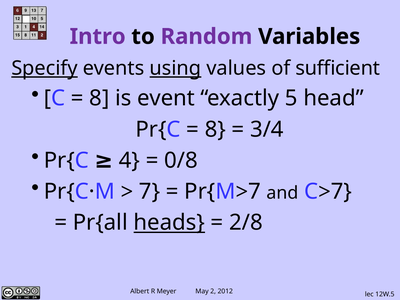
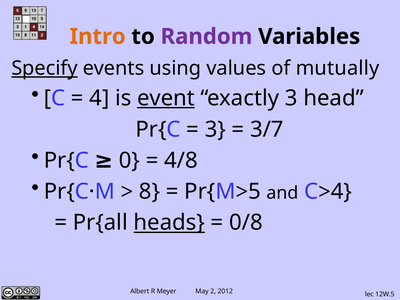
Intro colour: purple -> orange (98, 37)
using underline: present -> none (175, 68)
sufficient: sufficient -> mutually (338, 68)
8: 8 -> 4 (99, 98)
event underline: none -> present (166, 98)
exactly 5: 5 -> 3 (291, 98)
8: 8 -> 3 (215, 129)
3/4: 3/4 -> 3/7 (267, 129)
4: 4 -> 0 (130, 160)
0/8: 0/8 -> 4/8 (181, 160)
7: 7 -> 8 (150, 192)
7: 7 -> 5 (254, 192)
7: 7 -> 4 (341, 192)
2/8: 2/8 -> 0/8 (246, 223)
